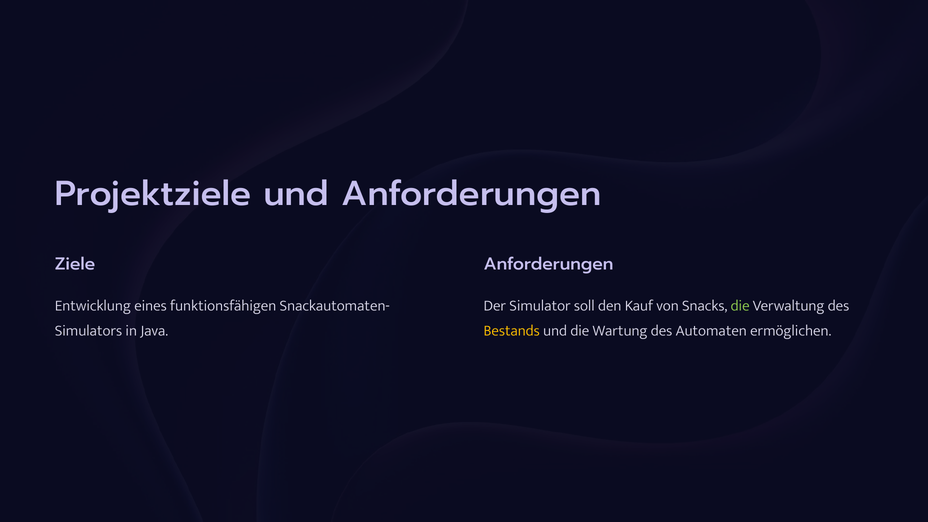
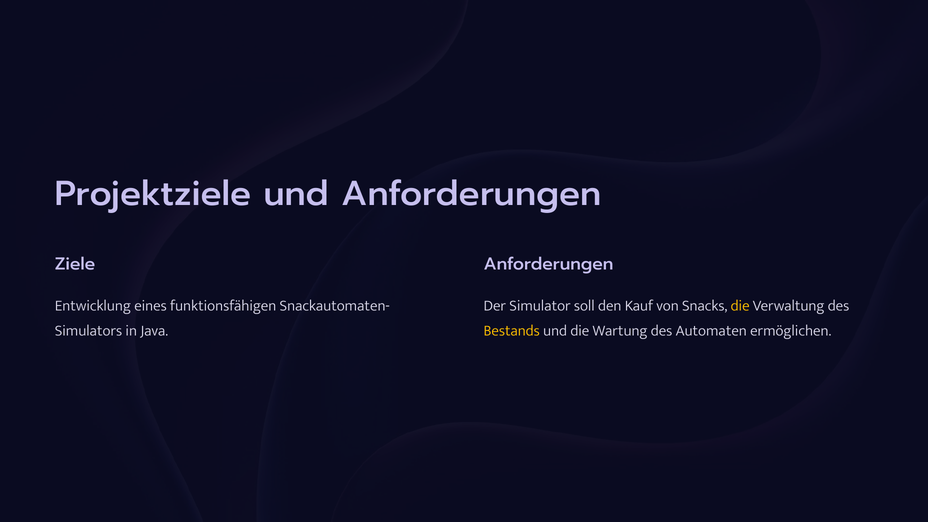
die colour: light green -> yellow (740, 306)
